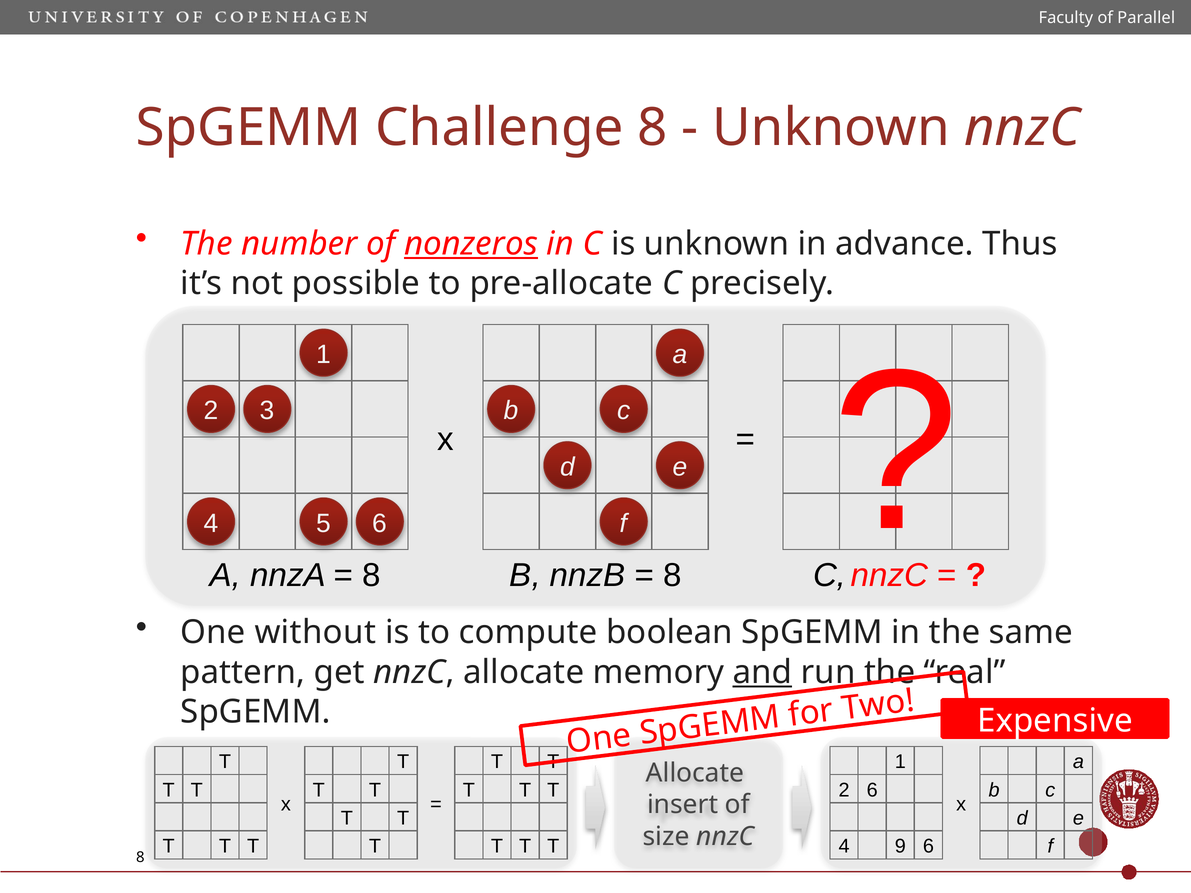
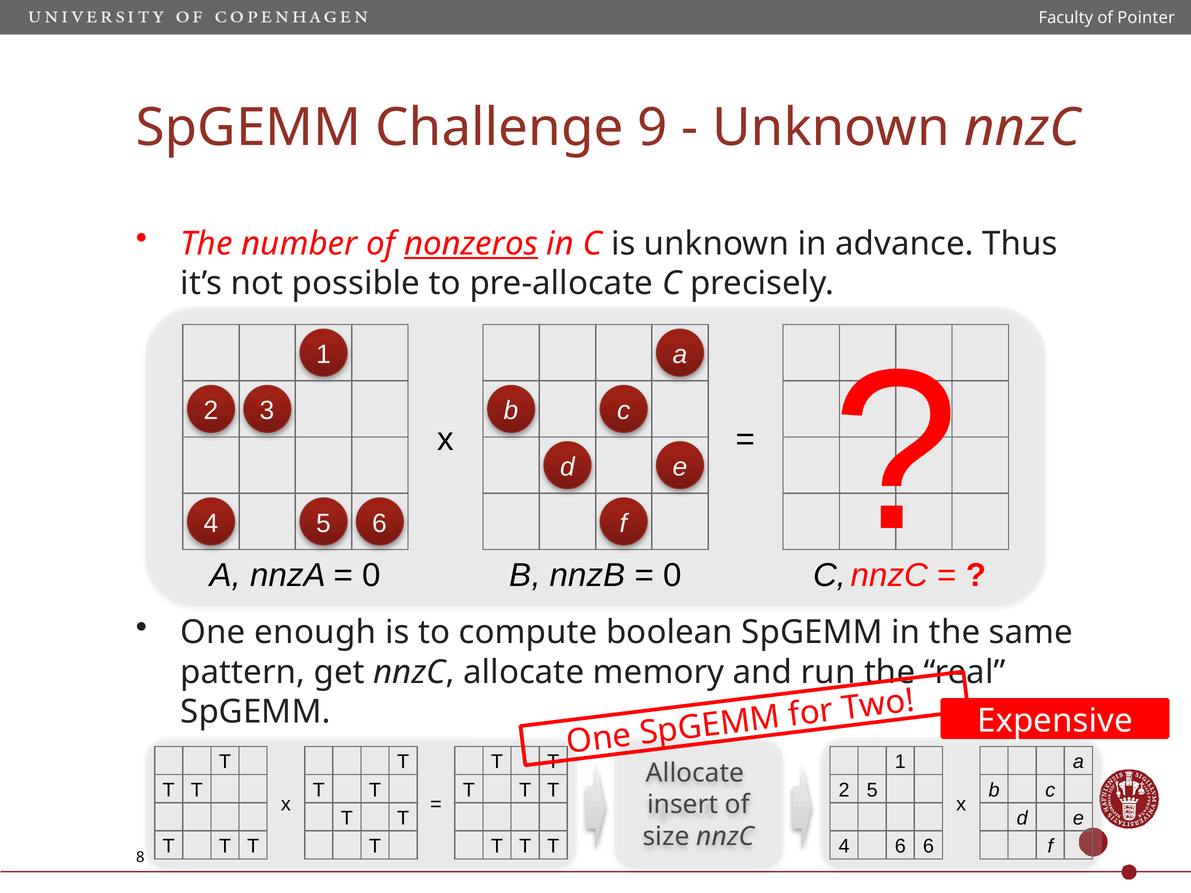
Parallel: Parallel -> Pointer (1146, 18)
Challenge 8: 8 -> 9 (652, 128)
8: 8 -> 0 (372, 575)
8: 8 -> 0 (672, 575)
without: without -> enough (315, 633)
and underline: present -> none (762, 672)
2 6: 6 -> 5 (872, 790)
4 9: 9 -> 6 (900, 847)
